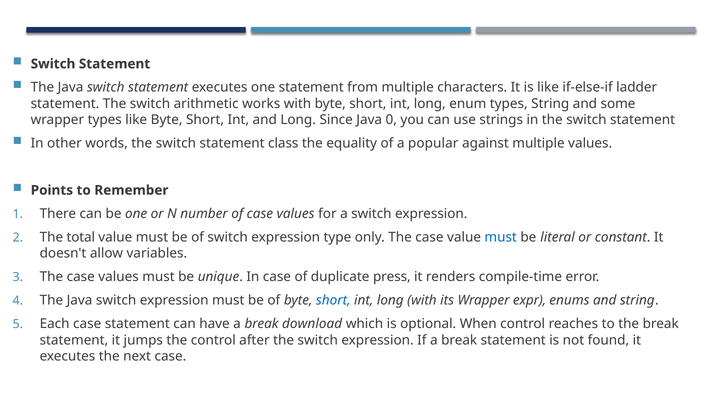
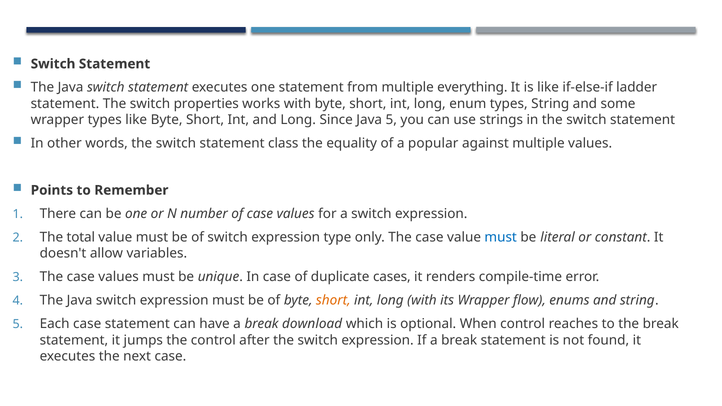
characters: characters -> everything (472, 87)
arithmetic: arithmetic -> properties (206, 104)
Java 0: 0 -> 5 (391, 120)
press: press -> cases (392, 277)
short colour: blue -> orange (333, 300)
expr: expr -> flow (529, 300)
